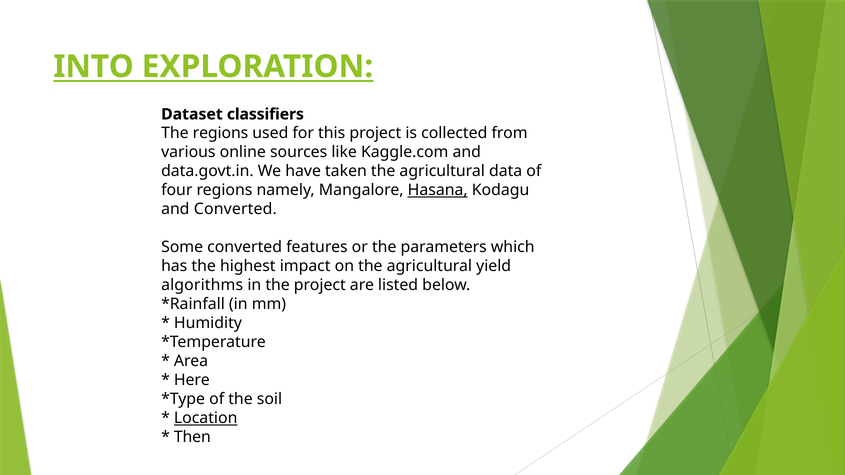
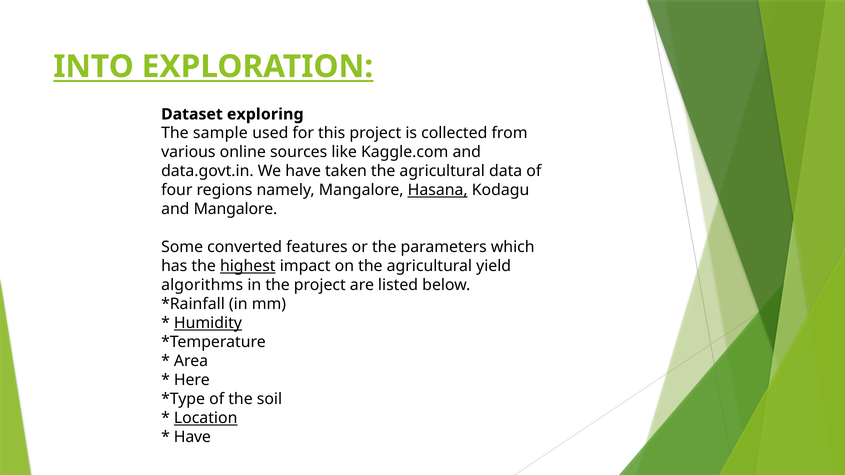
classifiers: classifiers -> exploring (265, 114)
The regions: regions -> sample (220, 133)
and Converted: Converted -> Mangalore (236, 209)
highest underline: none -> present (248, 266)
Humidity underline: none -> present (208, 323)
Then: Then -> Have (192, 437)
